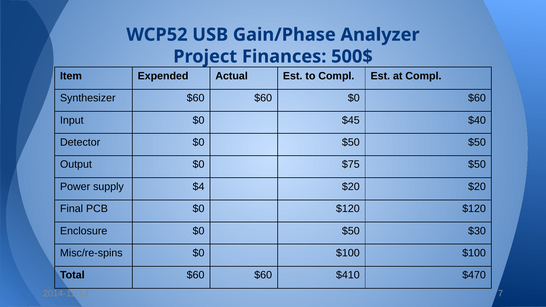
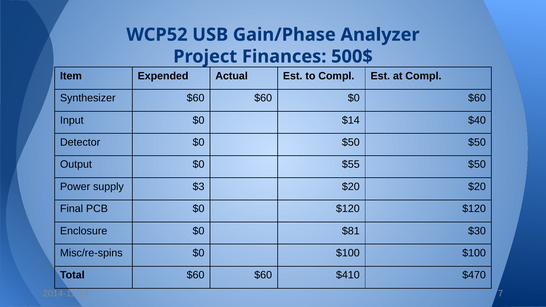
$45: $45 -> $14 (351, 120)
$75: $75 -> $55 (351, 165)
$4: $4 -> $3 (199, 187)
Enclosure $0 $50: $50 -> $81 (351, 231)
